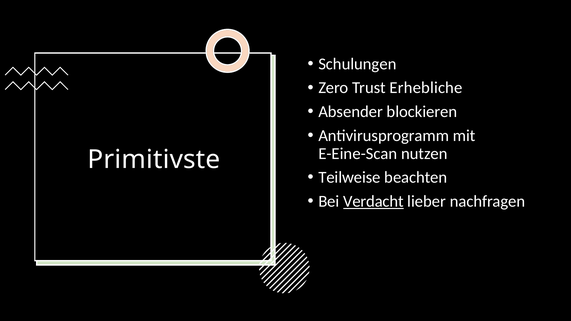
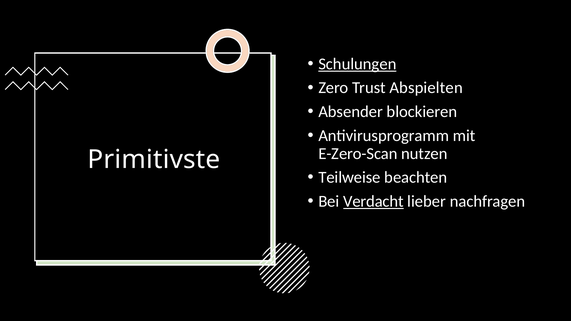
Schulungen underline: none -> present (357, 64)
Erhebliche: Erhebliche -> Abspielten (426, 88)
E-Eine-Scan: E-Eine-Scan -> E-Zero-Scan (358, 154)
